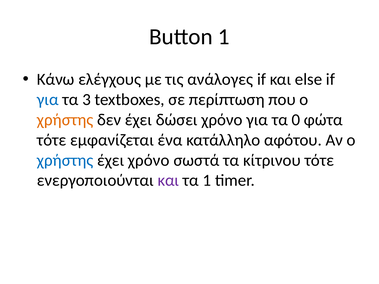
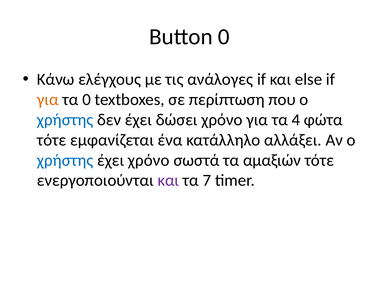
Button 1: 1 -> 0 (224, 37)
για colour: blue -> orange (48, 100)
τα 3: 3 -> 0 (87, 100)
χρήστης colour: orange -> blue (65, 120)
0: 0 -> 4 (296, 120)
αφότου: αφότου -> αλλάξει (293, 140)
κίτρινου: κίτρινου -> αμαξιών (272, 160)
τα 1: 1 -> 7 (207, 181)
